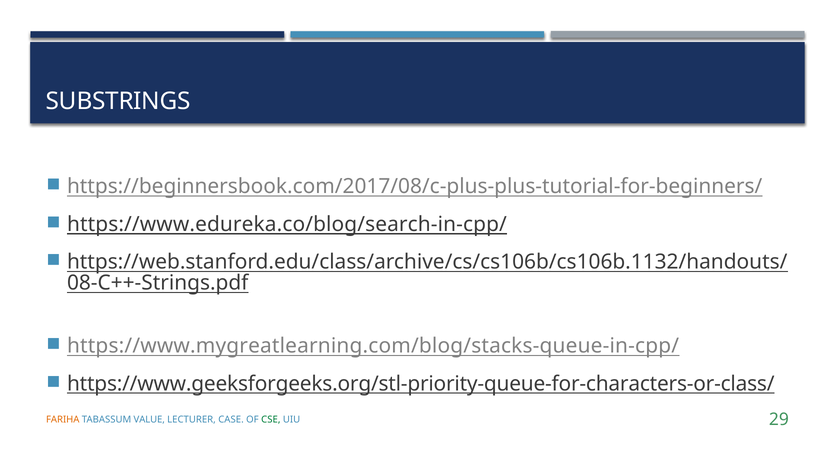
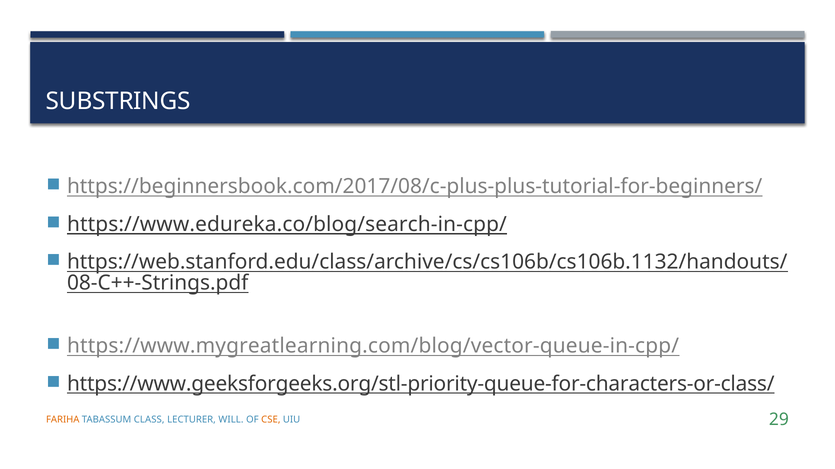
https://www.mygreatlearning.com/blog/stacks-queue-in-cpp/: https://www.mygreatlearning.com/blog/stacks-queue-in-cpp/ -> https://www.mygreatlearning.com/blog/vector-queue-in-cpp/ (373, 346)
VALUE: VALUE -> CLASS (149, 420)
CASE: CASE -> WILL (231, 420)
CSE colour: green -> orange (271, 420)
